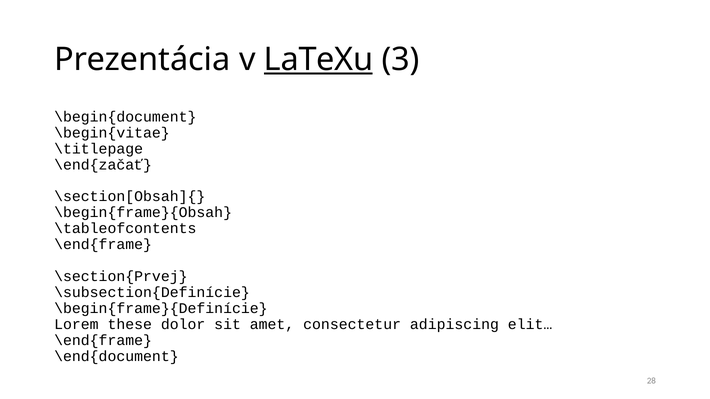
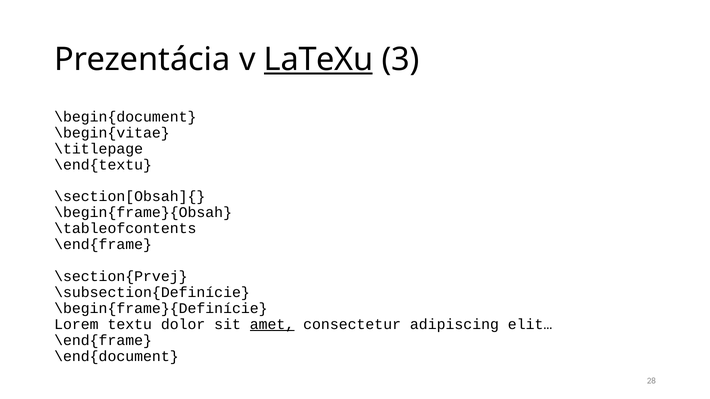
\end{začať: \end{začať -> \end{textu (103, 165)
these: these -> textu (130, 325)
amet underline: none -> present (272, 325)
